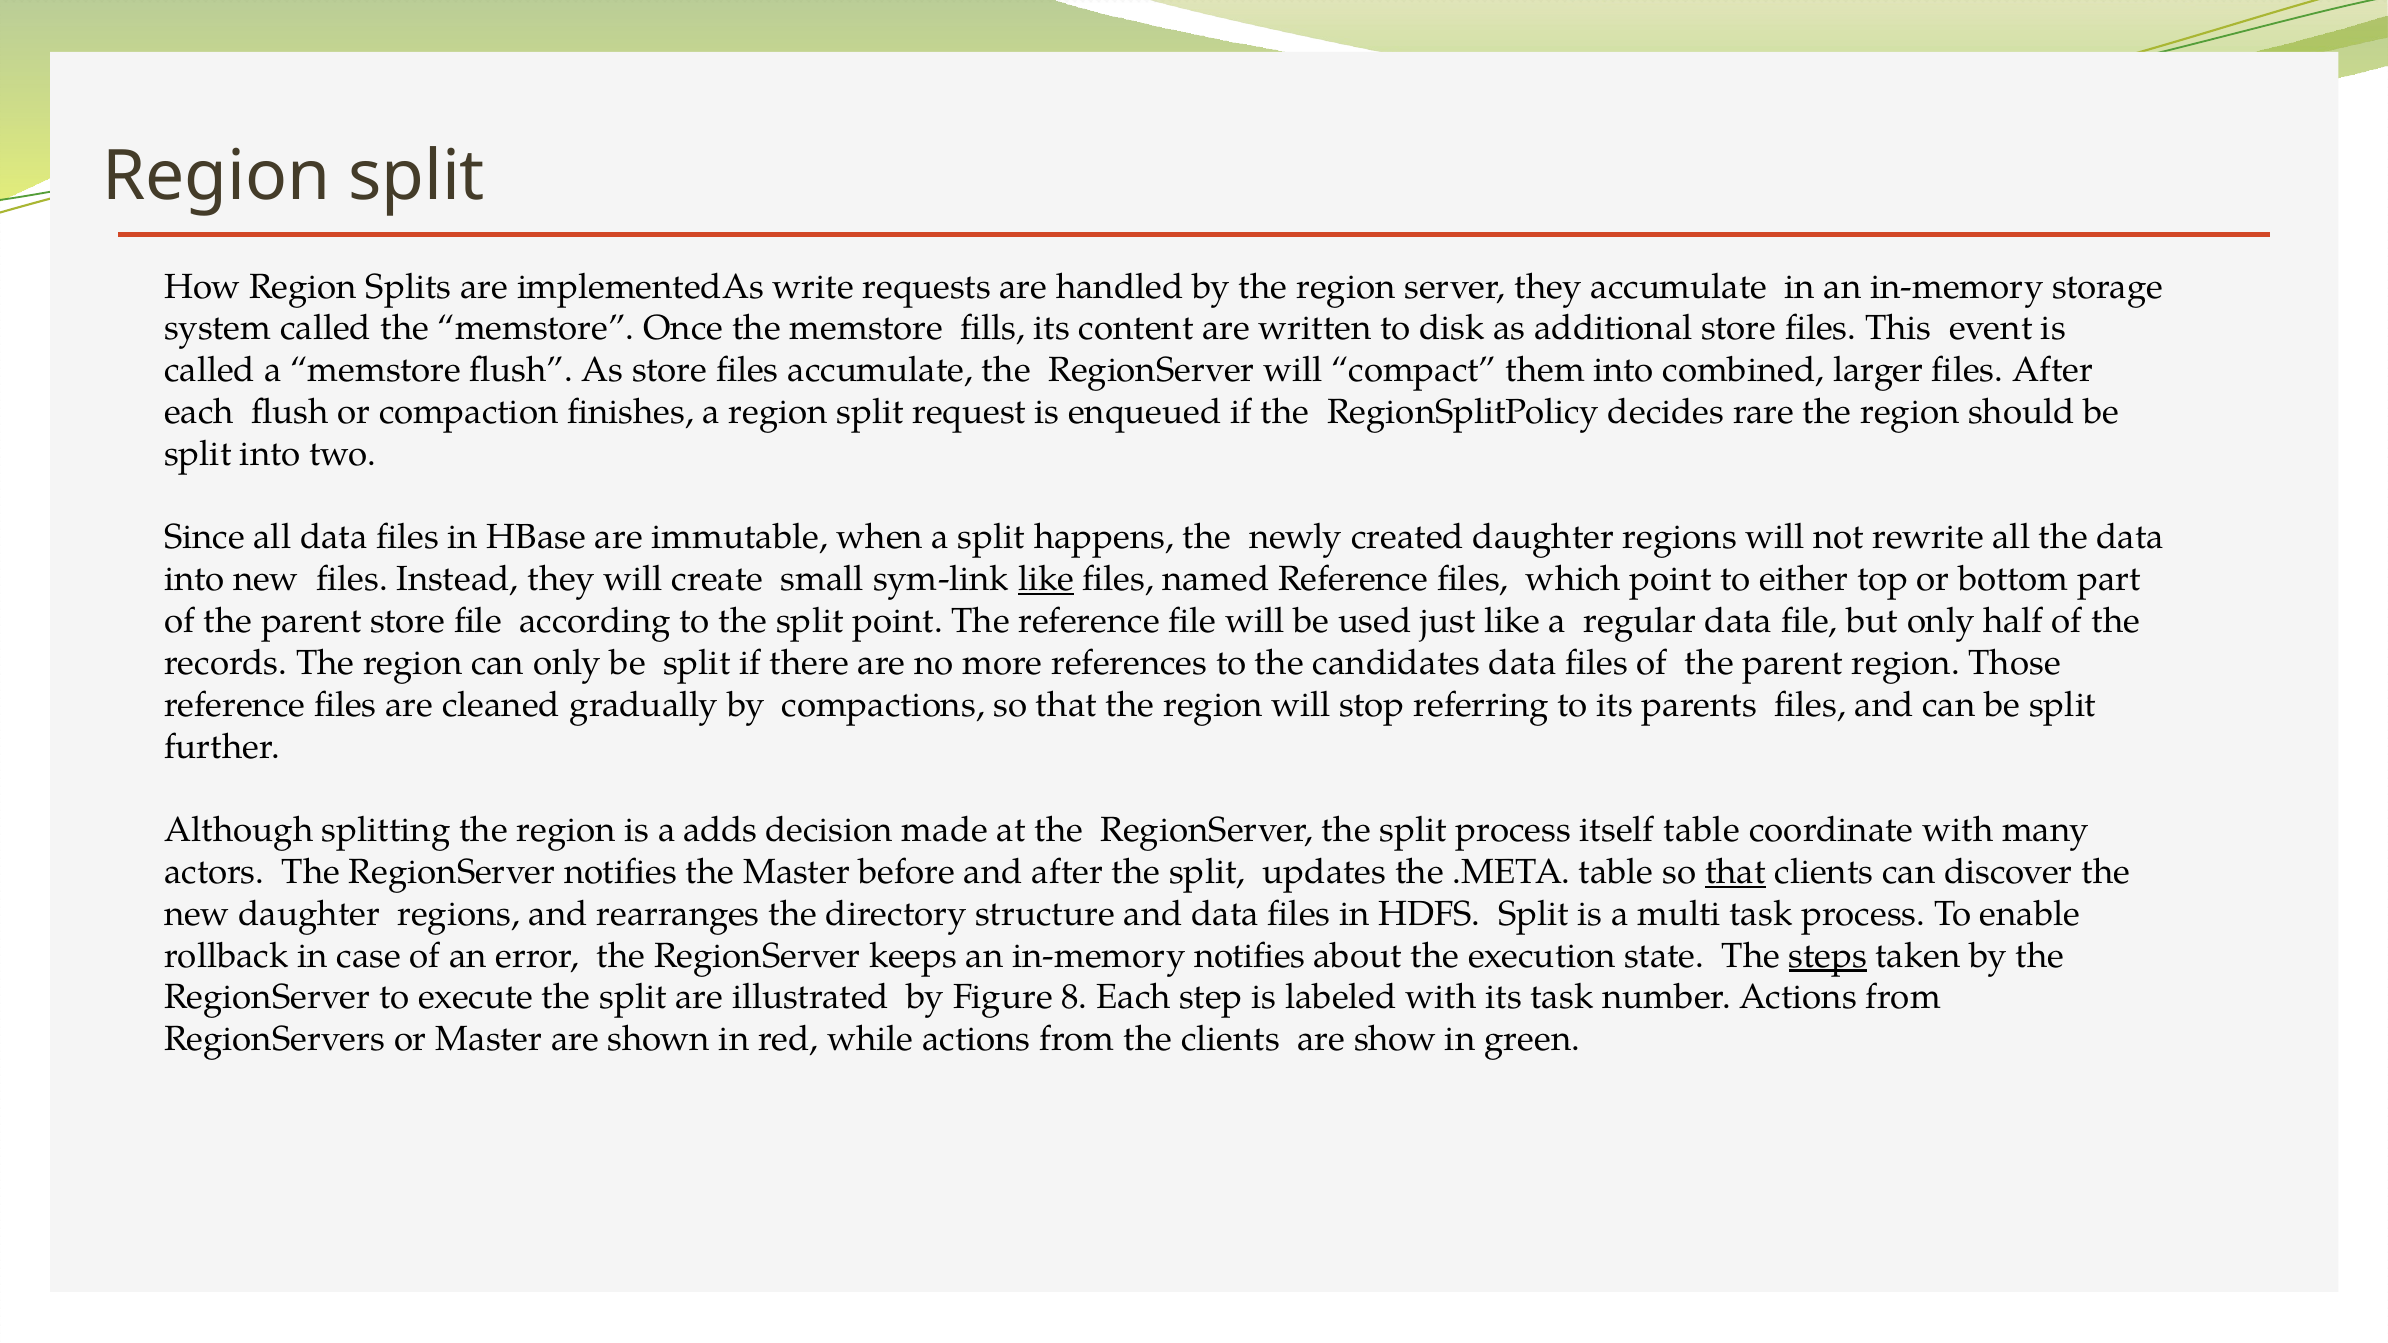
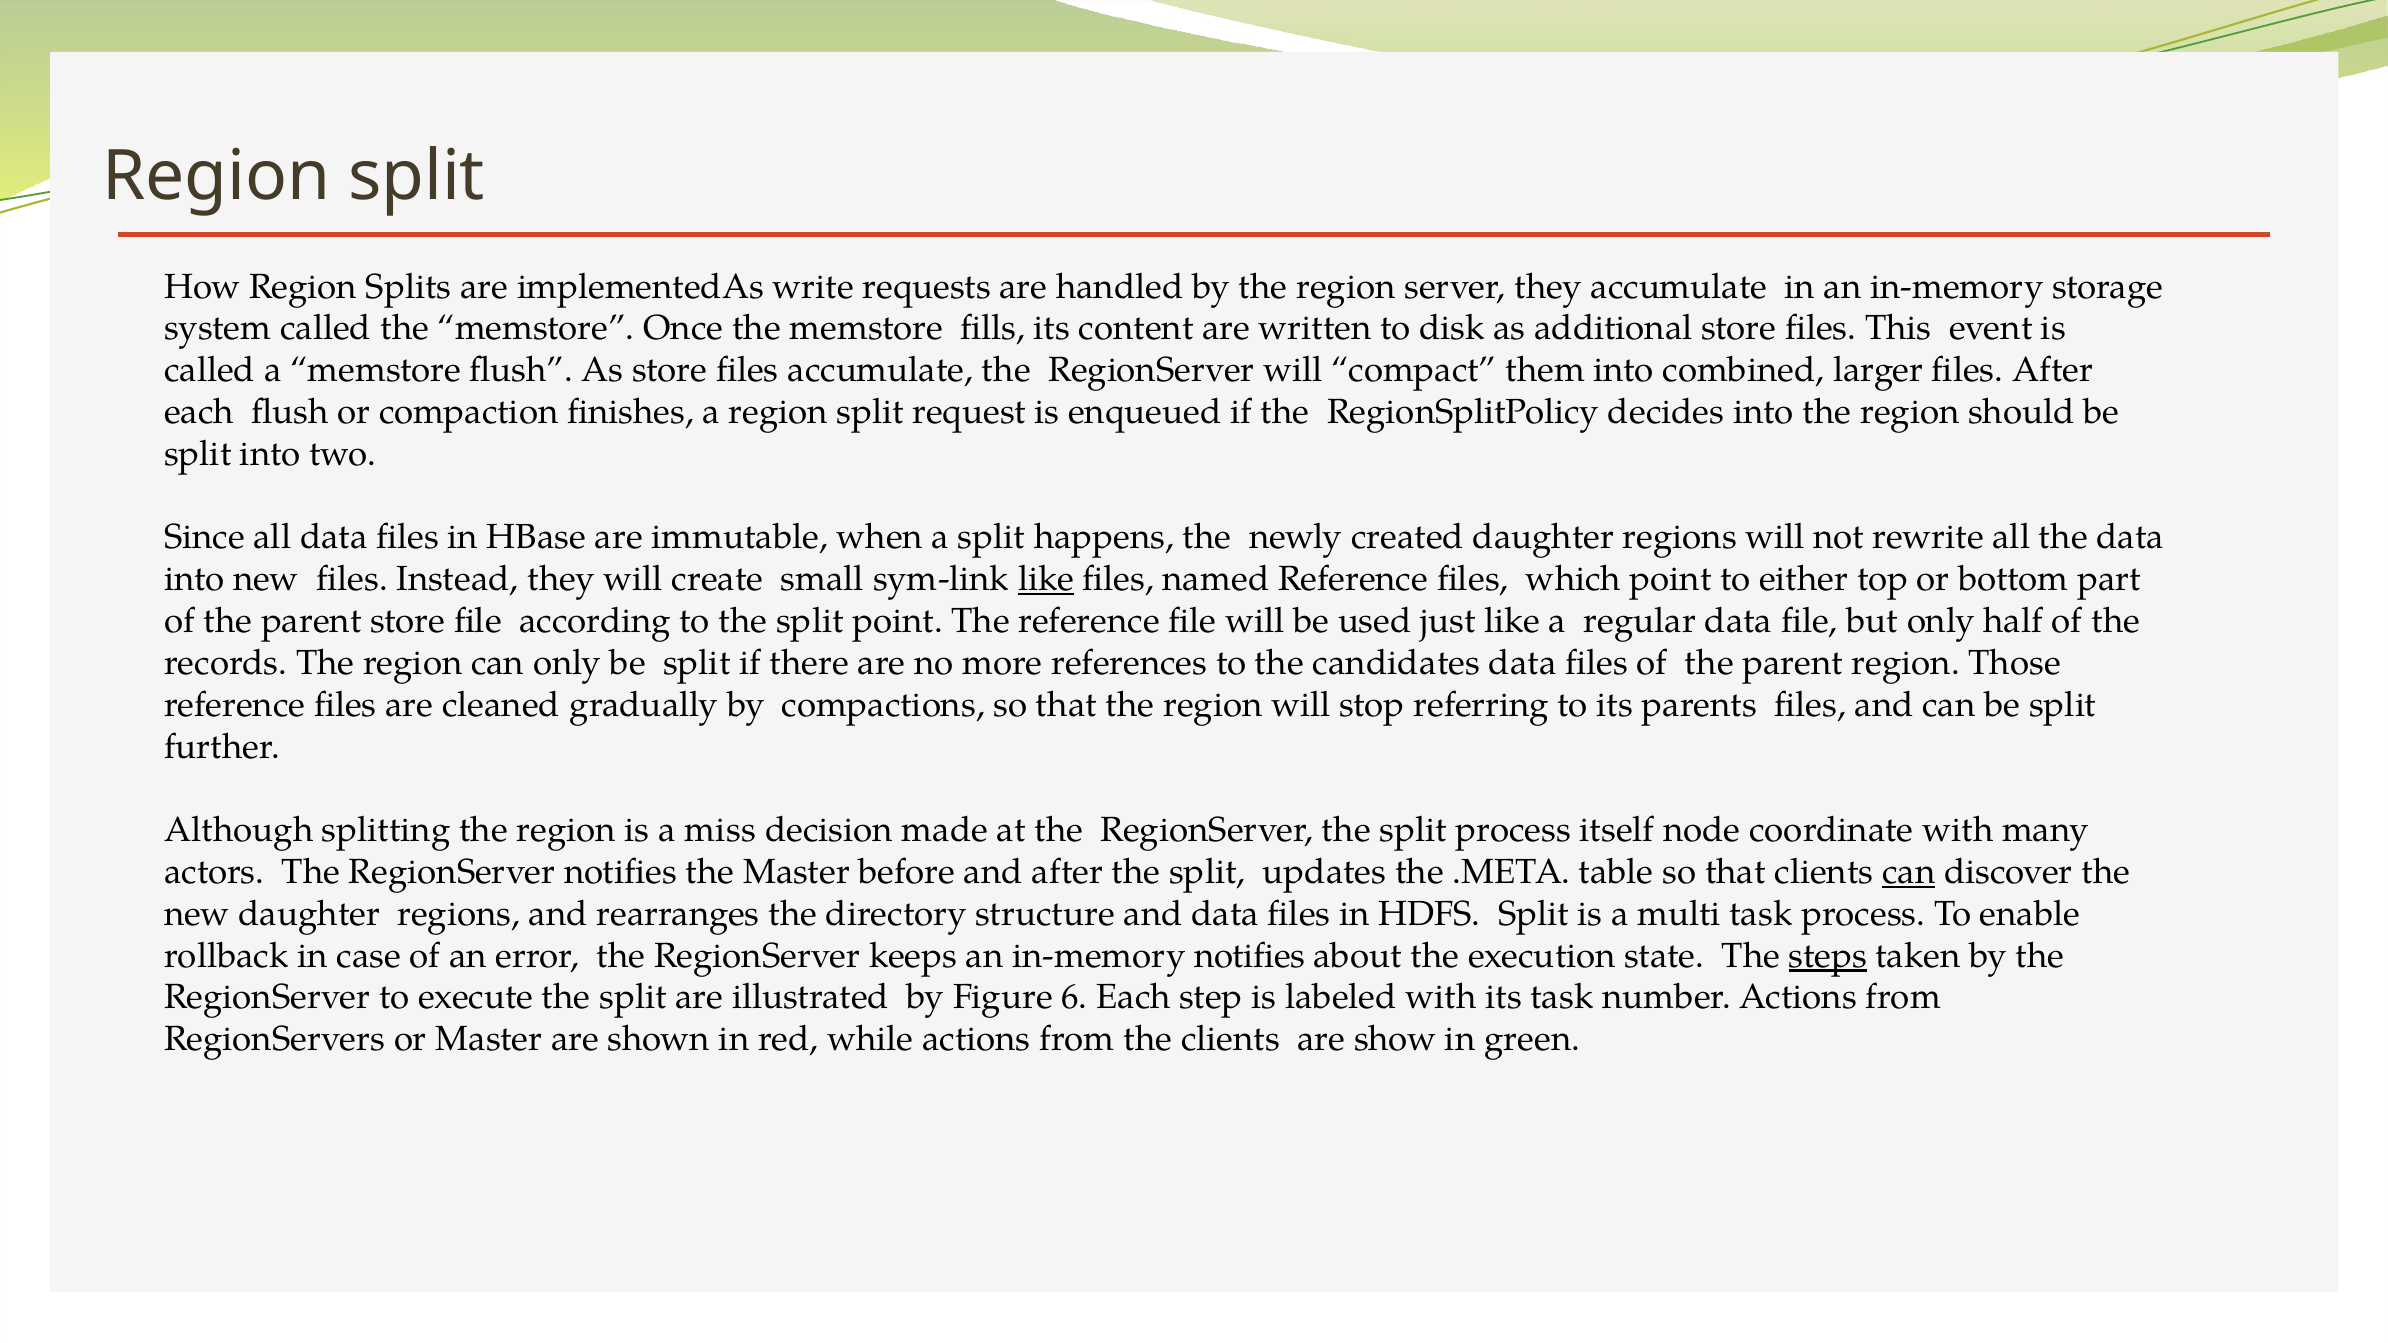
decides rare: rare -> into (1764, 412)
adds: adds -> miss (720, 830)
itself table: table -> node (1702, 830)
that underline: present -> none (1735, 872)
can underline: none -> present (1909, 872)
8: 8 -> 6 (1075, 998)
